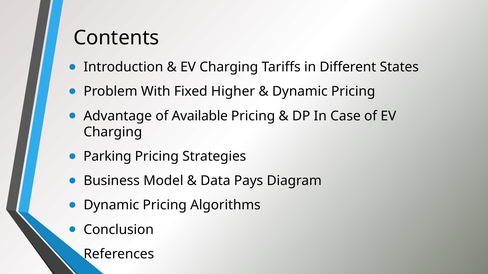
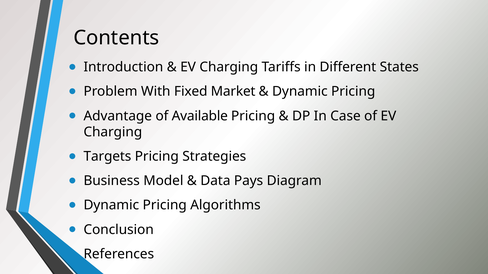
Higher: Higher -> Market (233, 92)
Parking: Parking -> Targets (107, 157)
